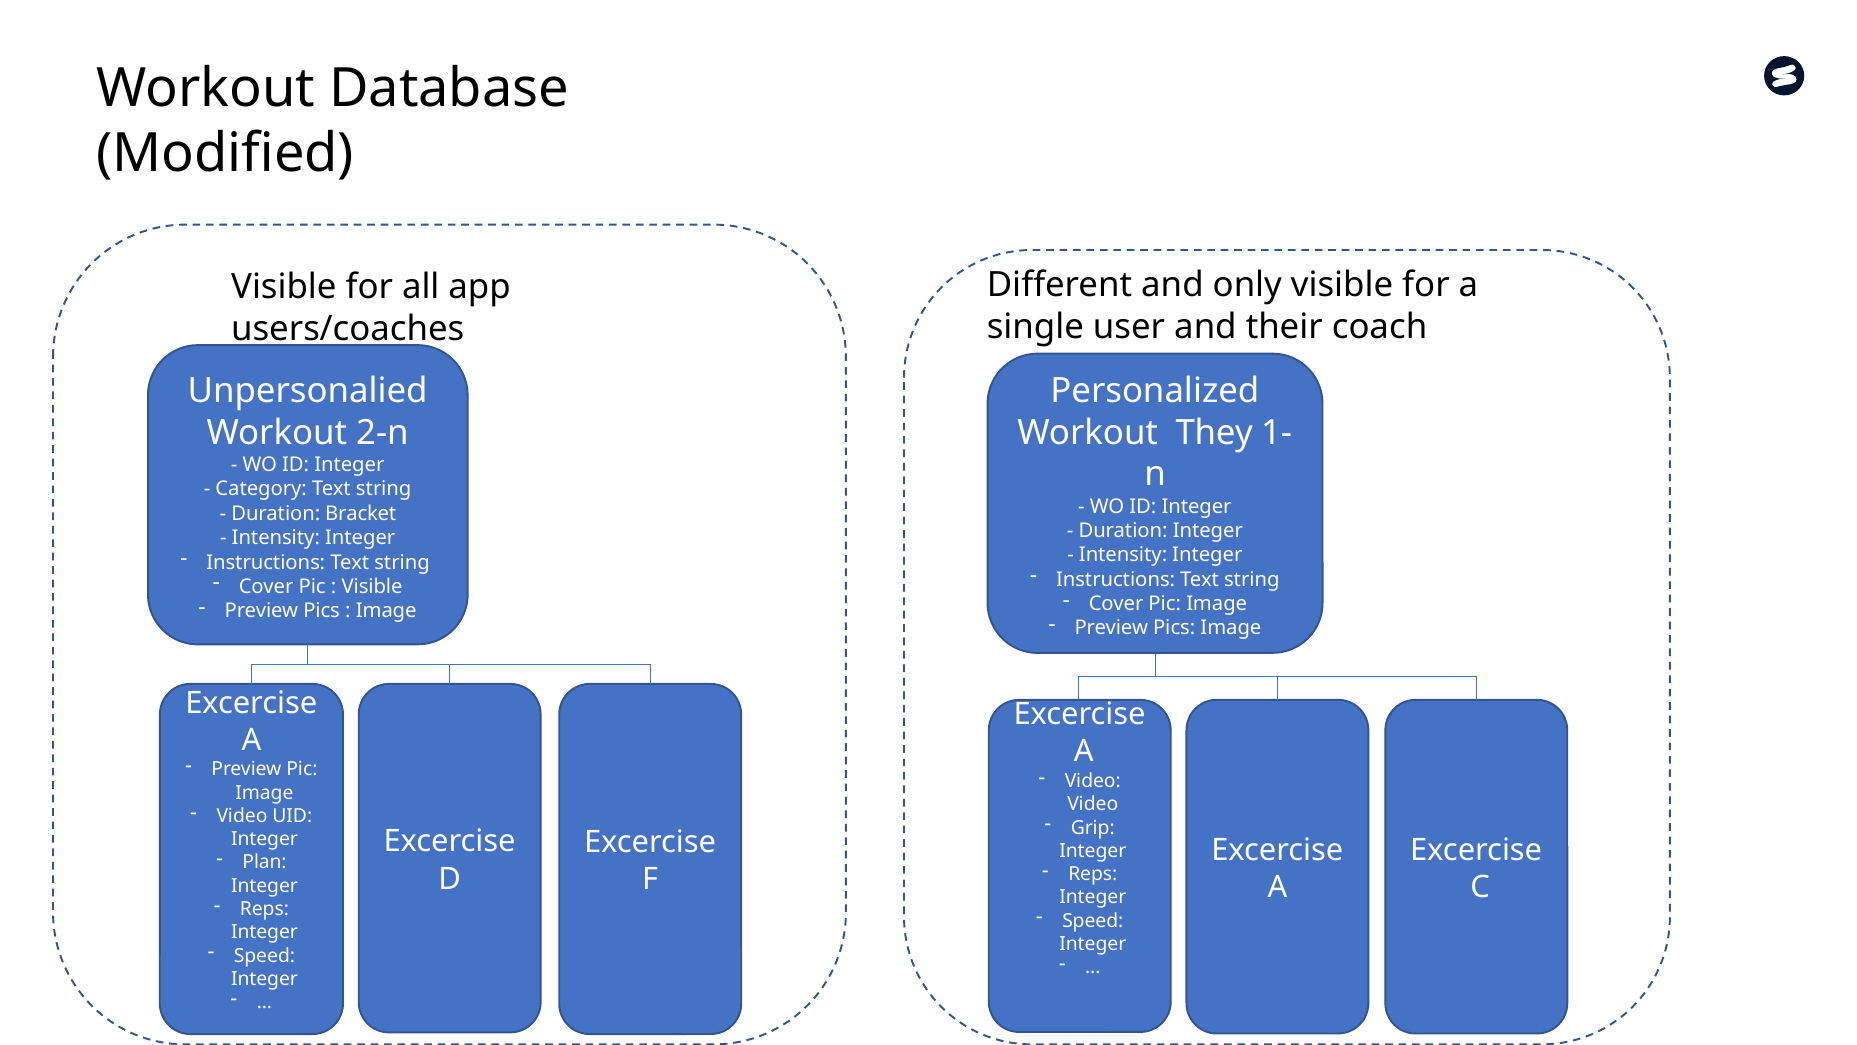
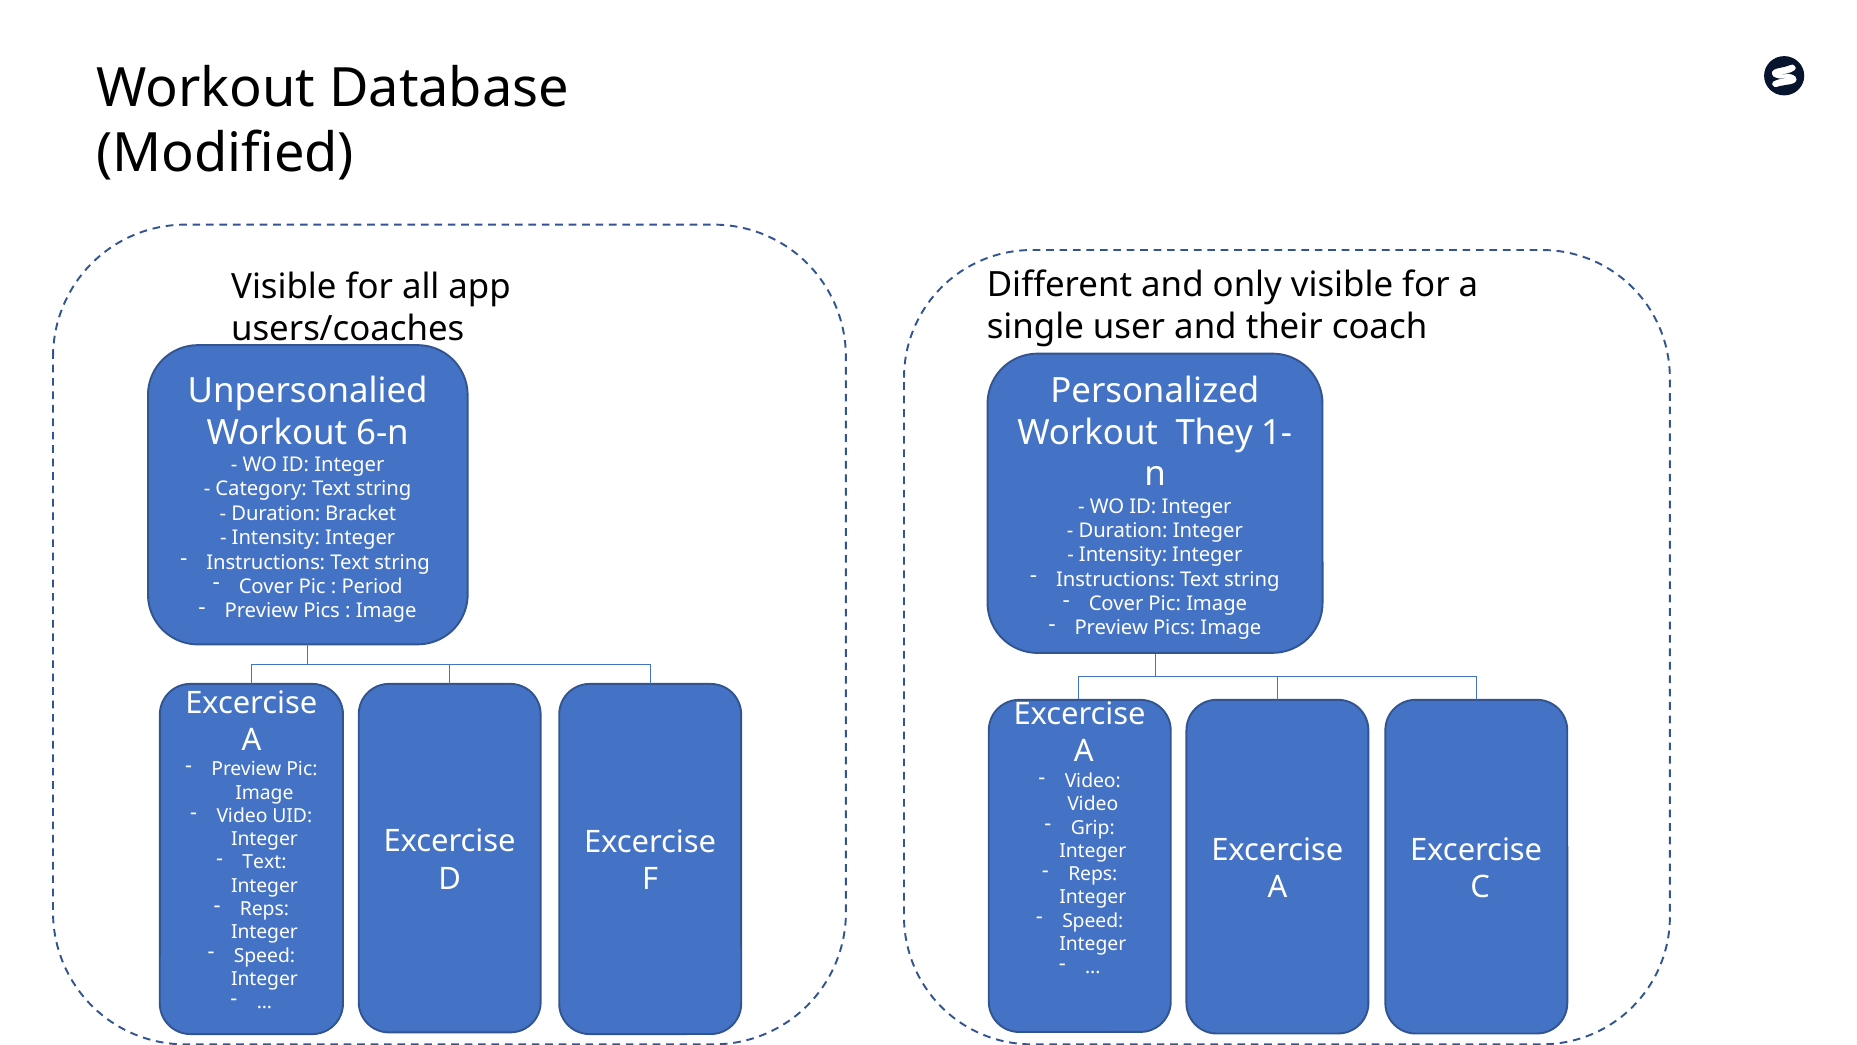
2-n: 2-n -> 6-n (382, 433)
Visible: Visible -> Period (372, 586)
Plan: Plan -> Text (264, 862)
